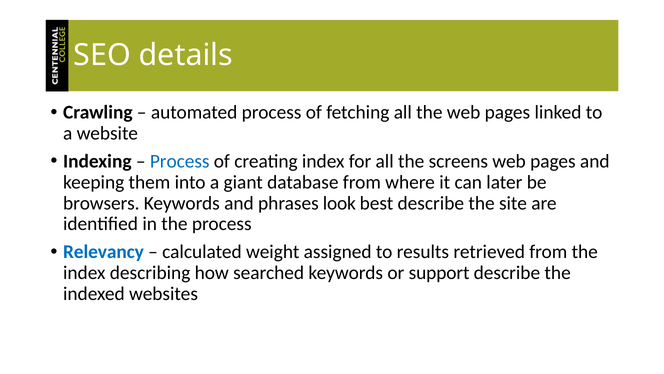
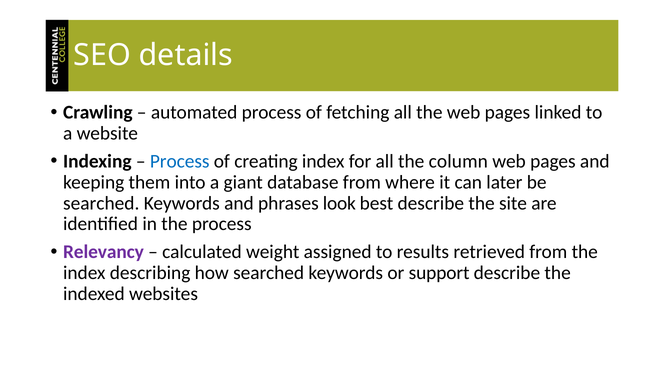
screens: screens -> column (458, 161)
browsers: browsers -> searched (101, 203)
Relevancy colour: blue -> purple (103, 252)
